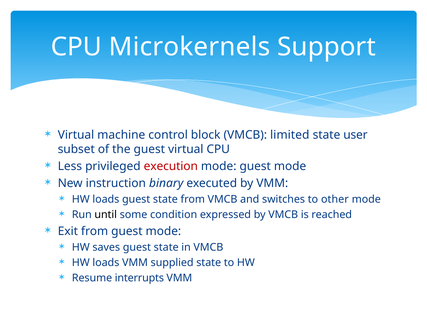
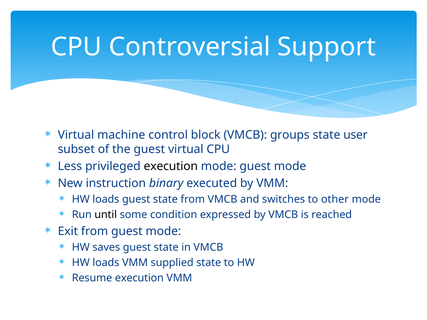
Microkernels: Microkernels -> Controversial (190, 47)
limited: limited -> groups (290, 135)
execution colour: red -> black (171, 166)
Resume interrupts: interrupts -> execution (139, 278)
